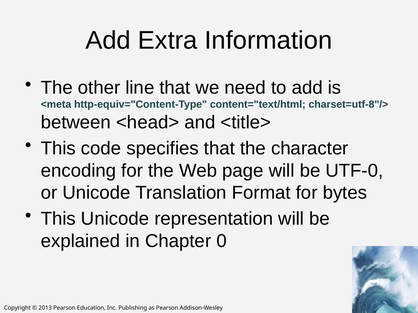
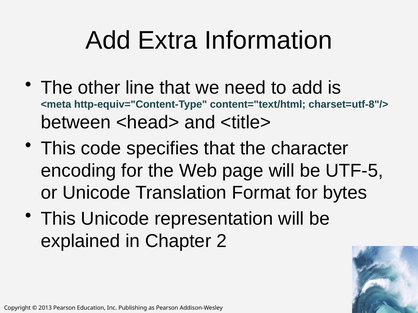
UTF-0: UTF-0 -> UTF-5 (354, 171)
0: 0 -> 2 (222, 241)
